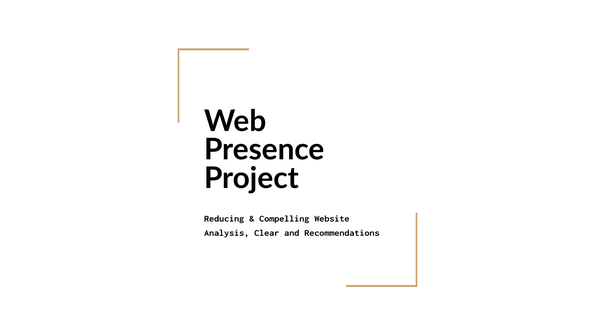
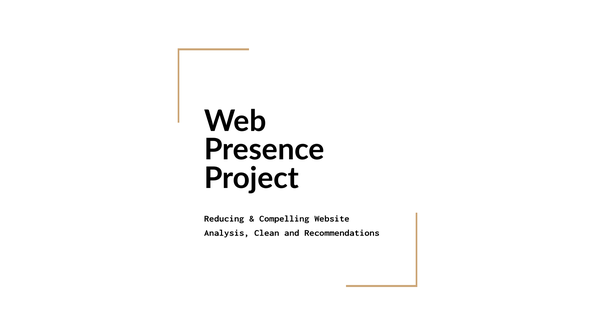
Clear: Clear -> Clean (267, 233)
